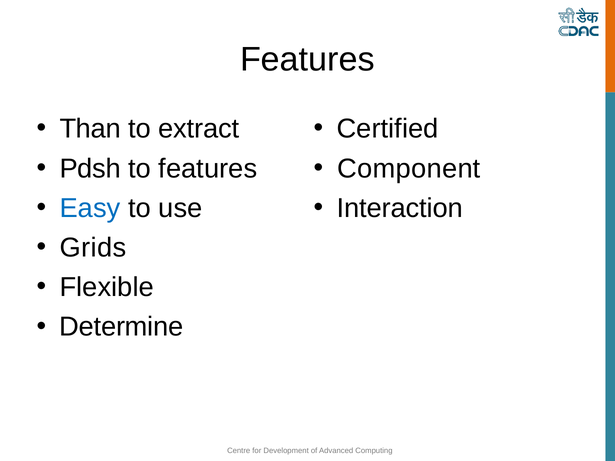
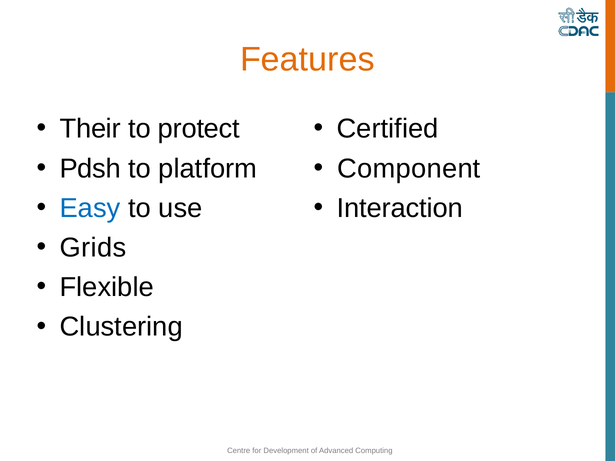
Features colour: black -> orange (307, 59)
Than: Than -> Their (90, 129)
extract: extract -> protect (199, 129)
to features: features -> platform (208, 169)
Determine: Determine -> Clustering (121, 327)
